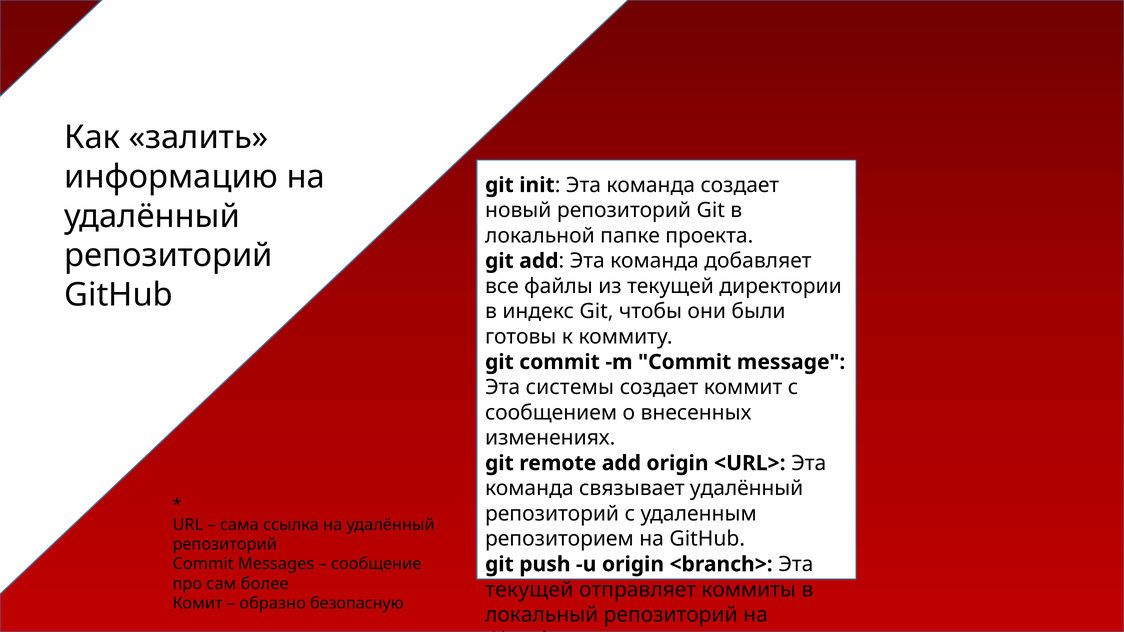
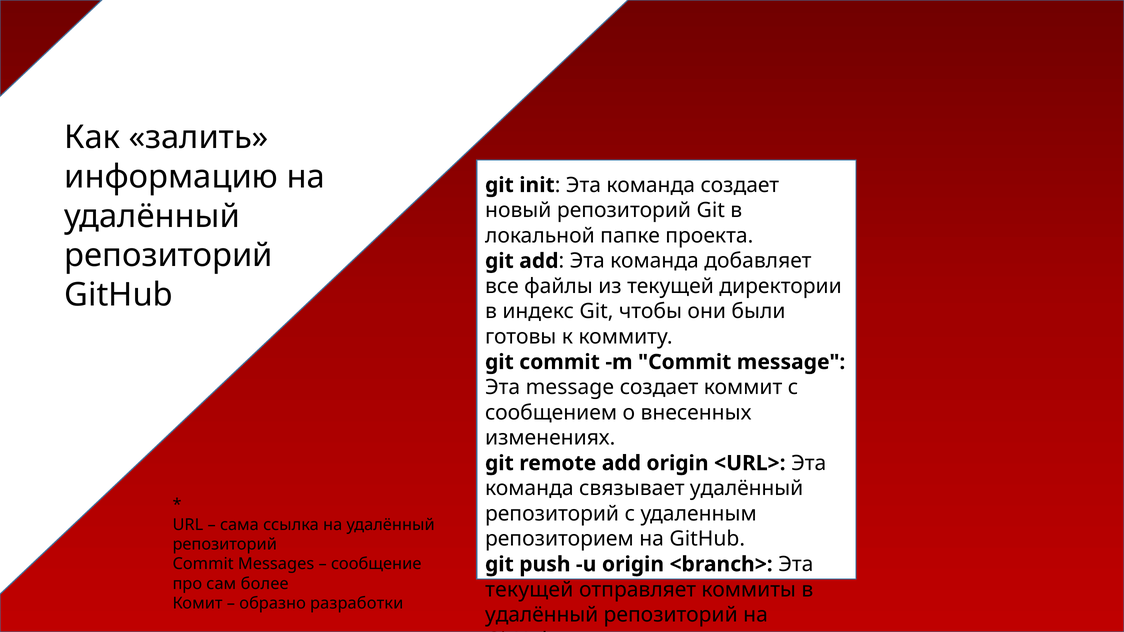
Эта системы: системы -> message (570, 387)
безопасную: безопасную -> разработки (357, 604)
локальный: локальный -> удалённый (542, 615)
